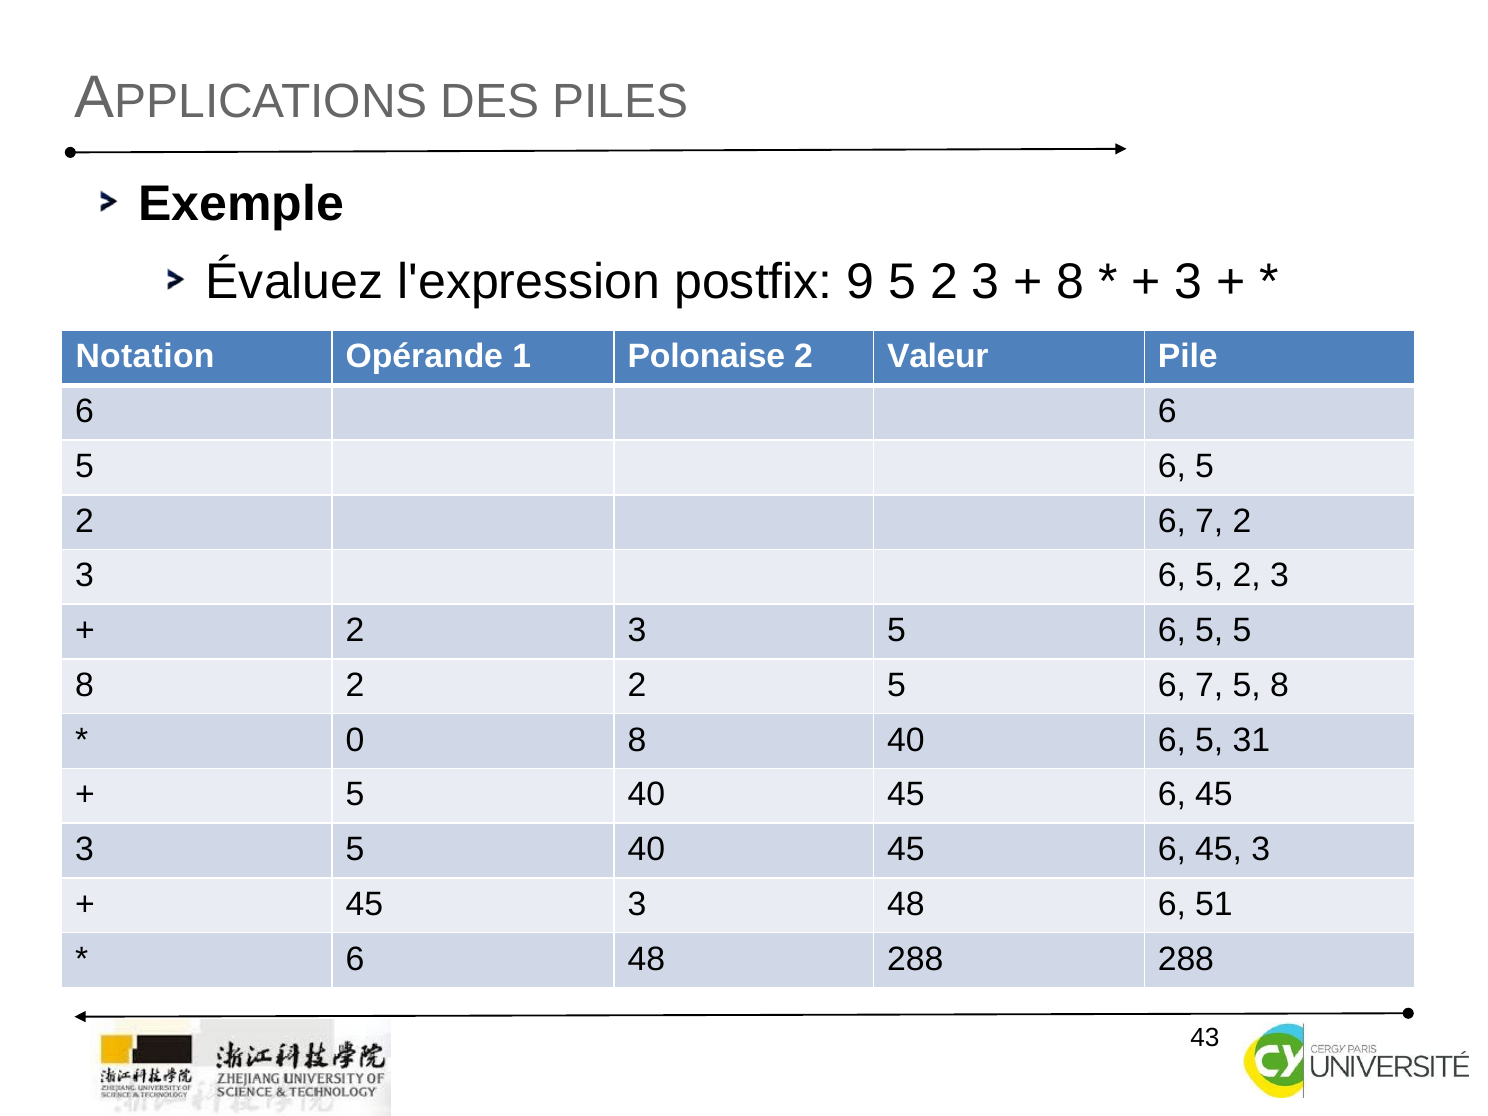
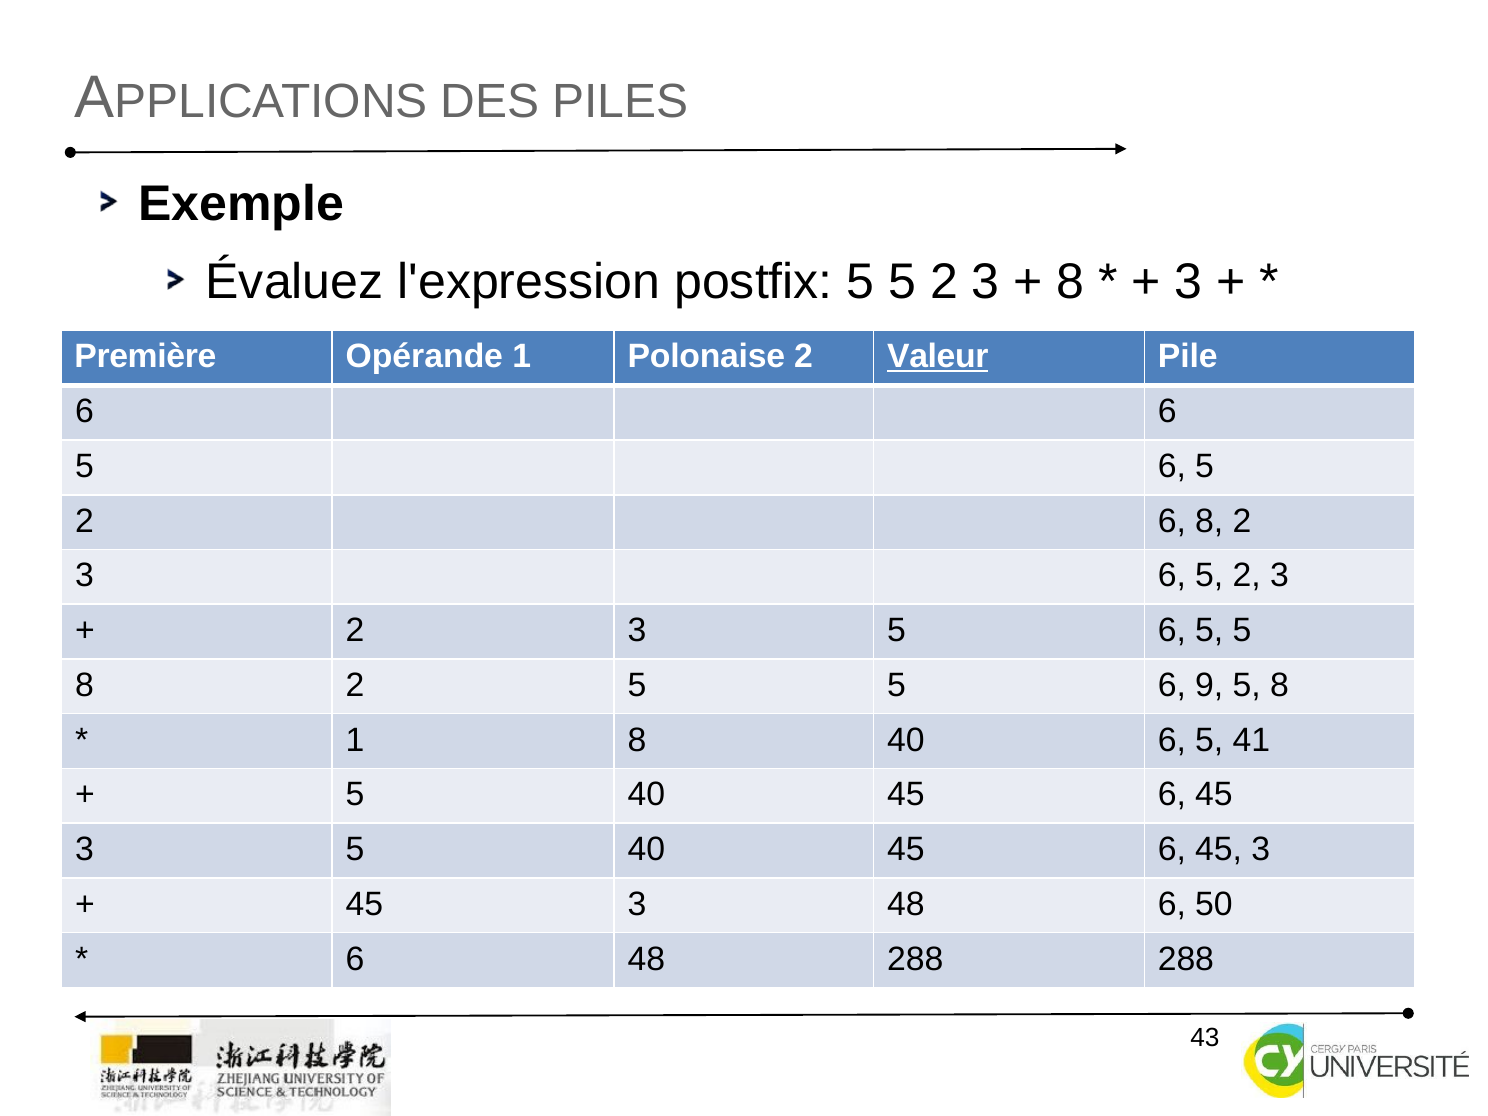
postfix 9: 9 -> 5 (861, 281)
Notation: Notation -> Première (145, 357)
Valeur underline: none -> present (938, 357)
2 6 7: 7 -> 8 (1209, 521)
2 2: 2 -> 5 (637, 685)
5 6 7: 7 -> 9 (1209, 685)
0: 0 -> 1 (355, 740)
31: 31 -> 41 (1251, 740)
51: 51 -> 50 (1214, 904)
